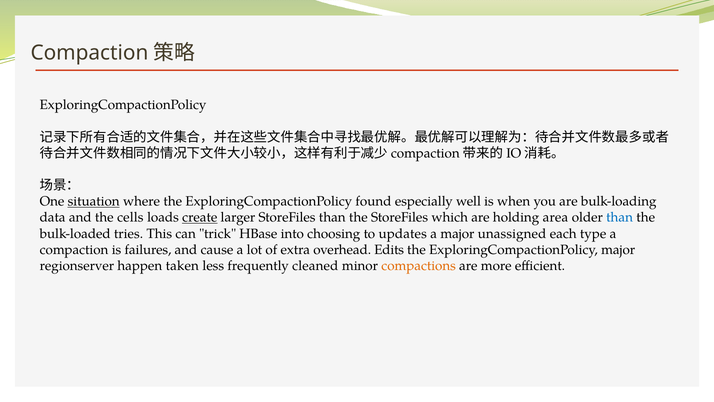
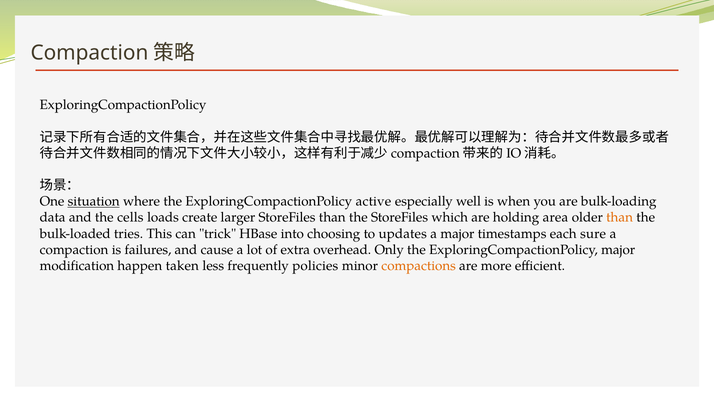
found: found -> active (373, 201)
create underline: present -> none (200, 217)
than colour: blue -> orange (620, 217)
unassigned: unassigned -> timestamps (512, 233)
type: type -> sure (593, 233)
Edits: Edits -> Only (389, 249)
regionserver: regionserver -> modification (77, 266)
cleaned: cleaned -> policies (315, 266)
